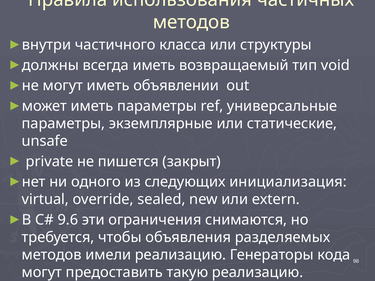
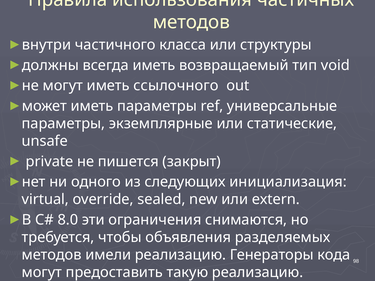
объявлении: объявлении -> ссылочного (176, 86)
9.6: 9.6 -> 8.0 (68, 220)
